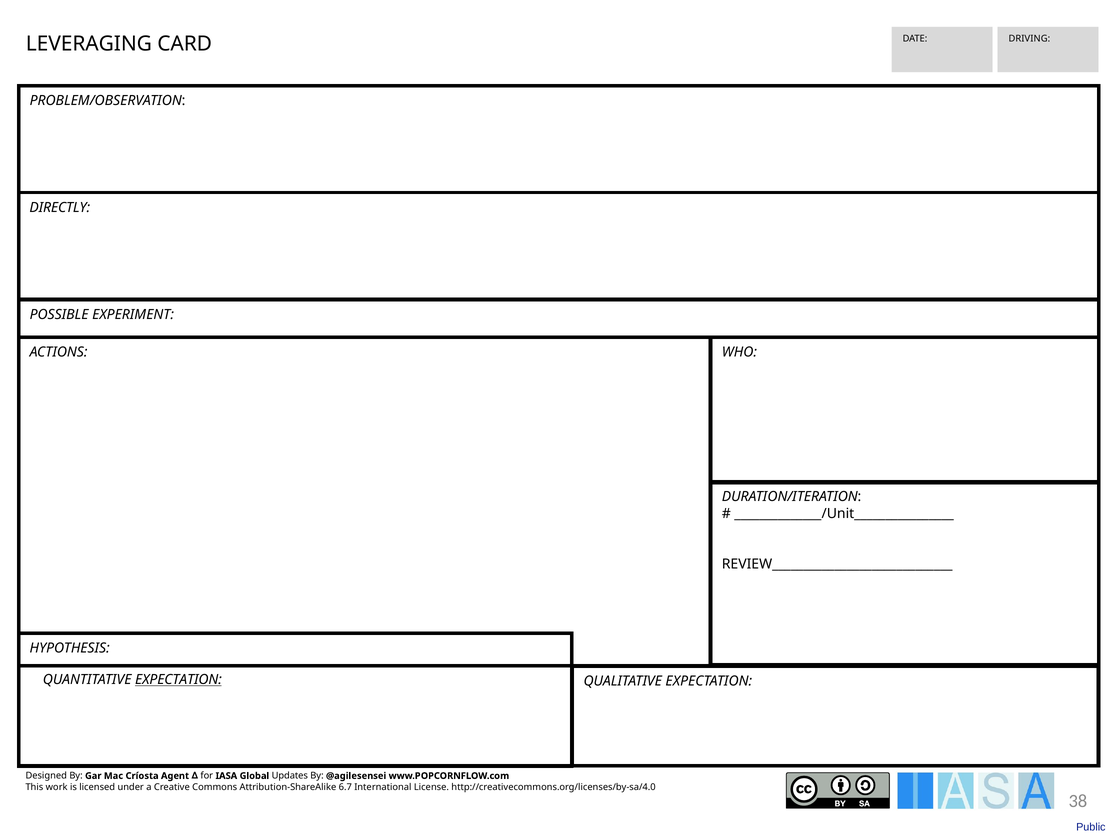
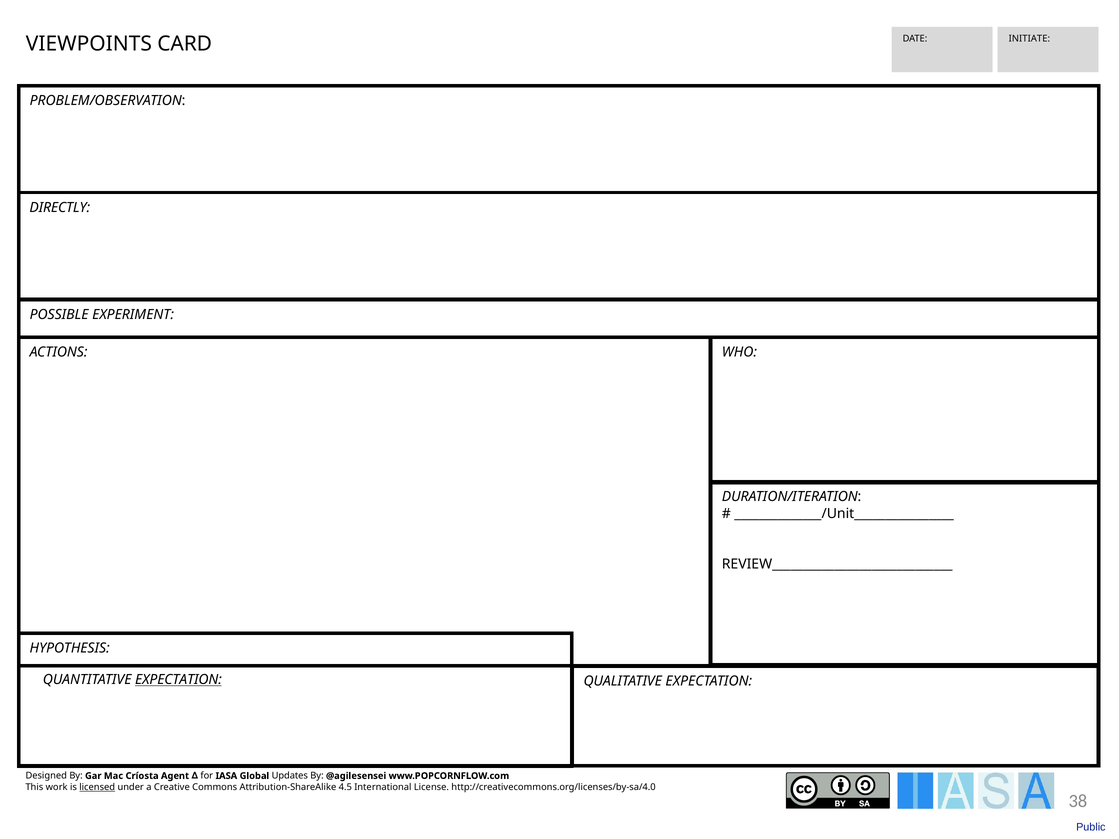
LEVERAGING: LEVERAGING -> VIEWPOINTS (89, 44)
DRIVING: DRIVING -> INITIATE (1029, 39)
licensed underline: none -> present (97, 787)
6.7: 6.7 -> 4.5 (345, 787)
